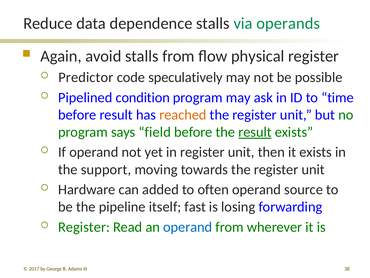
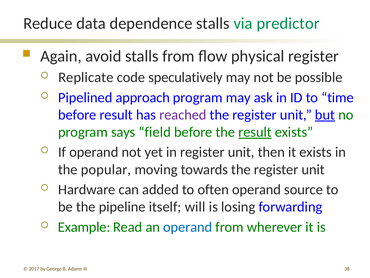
operands: operands -> predictor (288, 23)
Predictor: Predictor -> Replicate (86, 77)
condition: condition -> approach (143, 97)
reached colour: orange -> purple (183, 115)
but underline: none -> present (325, 115)
support: support -> popular (106, 169)
fast: fast -> will (195, 207)
Register: Register -> Example (84, 227)
